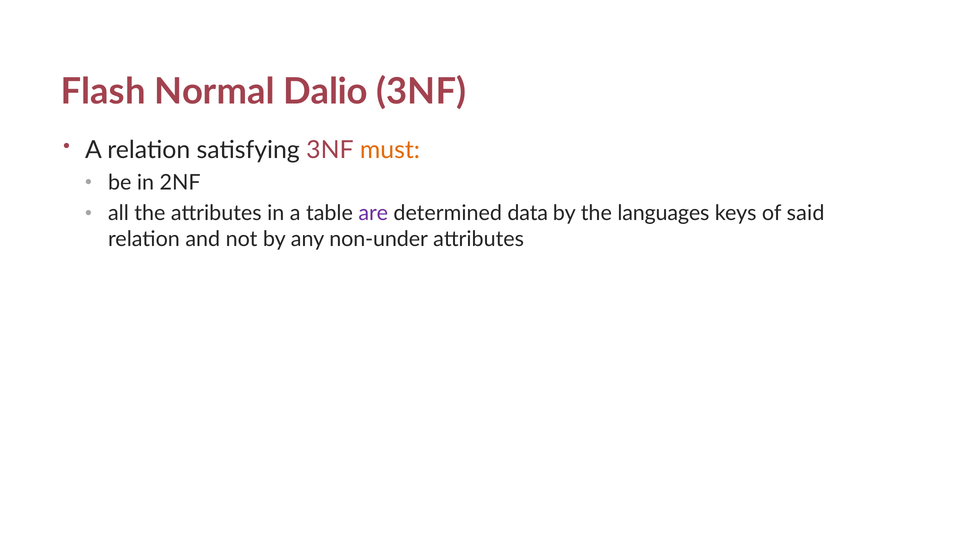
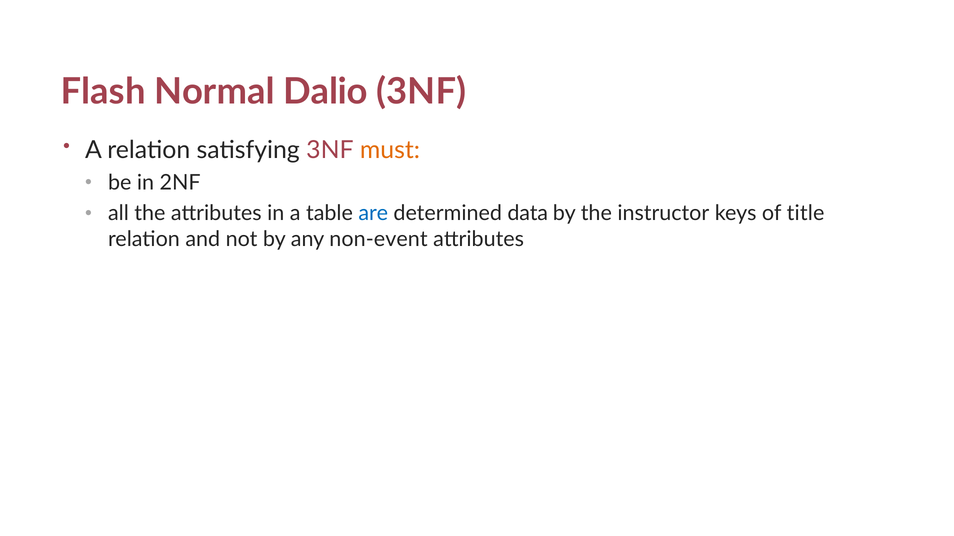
are colour: purple -> blue (373, 213)
languages: languages -> instructor (663, 213)
said: said -> title (806, 213)
non-under: non-under -> non-event (378, 239)
